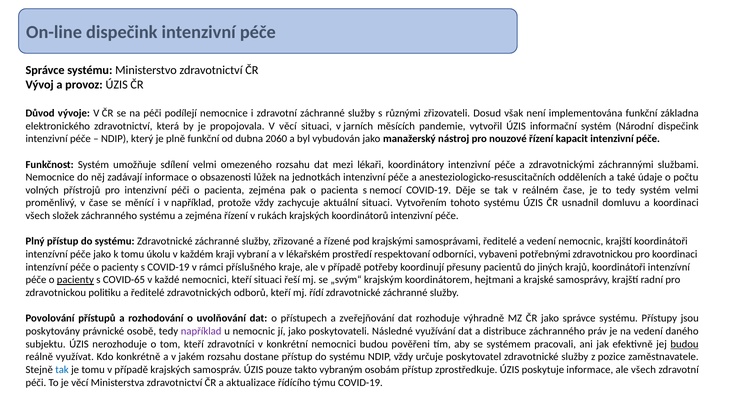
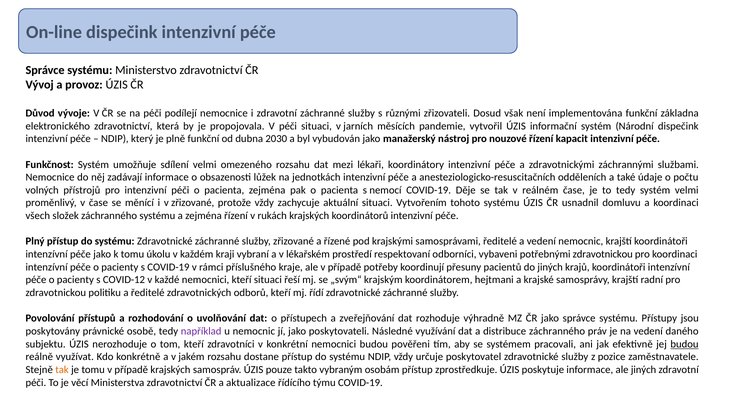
V věcí: věcí -> péči (288, 126)
2060: 2060 -> 2030 (276, 139)
v například: například -> zřizované (193, 203)
pacienty underline: present -> none (75, 280)
COVID-65: COVID-65 -> COVID-12 (124, 280)
tak colour: blue -> orange (62, 370)
ale všech: všech -> jiných (644, 370)
